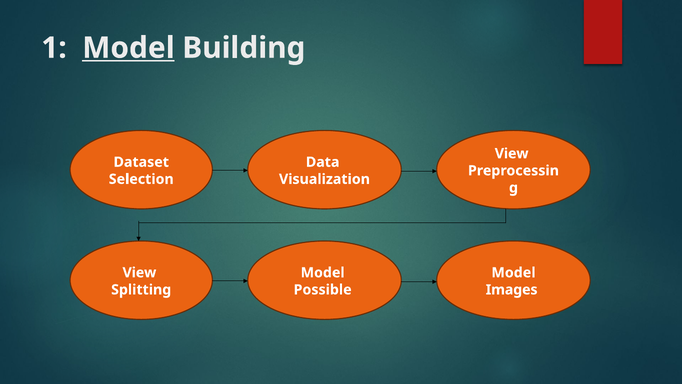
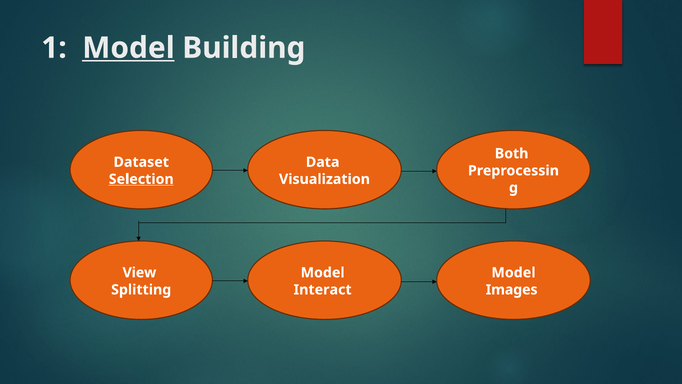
View: View -> Both (512, 153)
Selection underline: none -> present (141, 179)
Possible: Possible -> Interact (323, 289)
